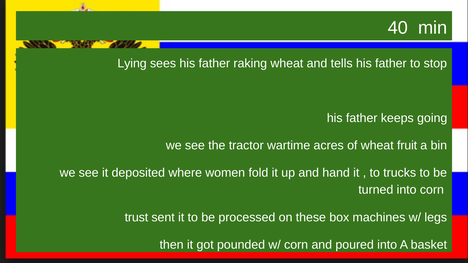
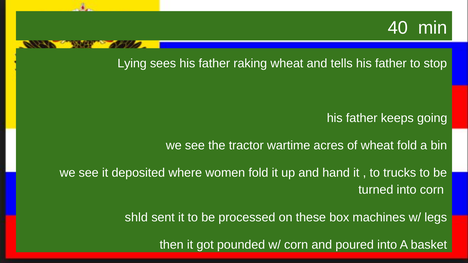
wheat fruit: fruit -> fold (407, 146)
trust: trust -> shld (136, 218)
